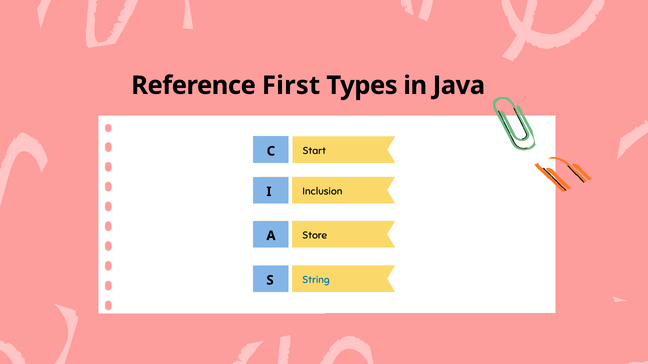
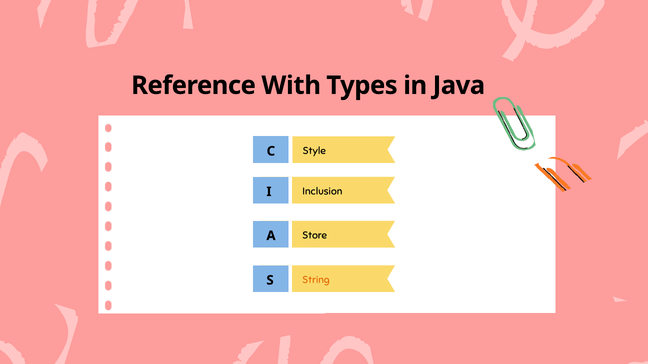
First: First -> With (291, 86)
Start: Start -> Style (314, 151)
String colour: blue -> orange (316, 280)
